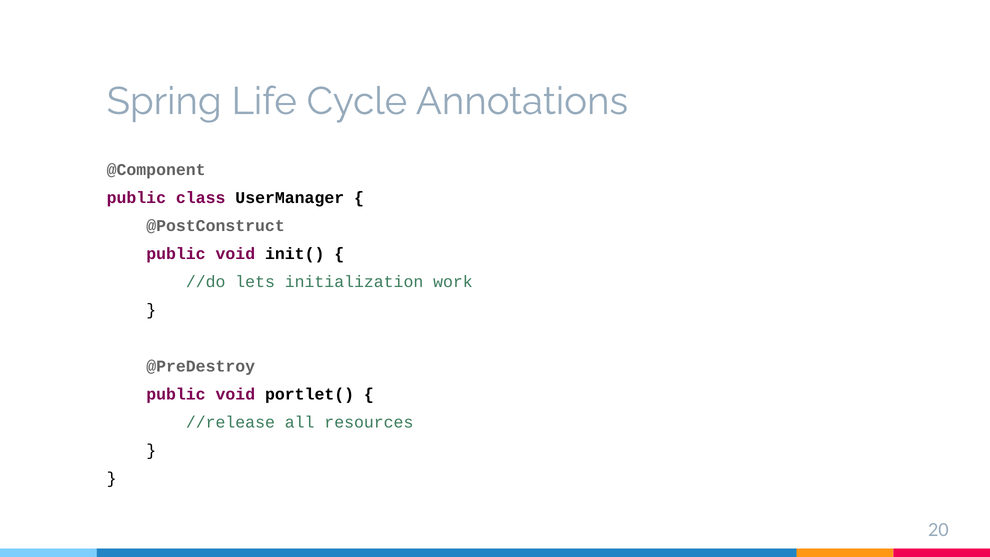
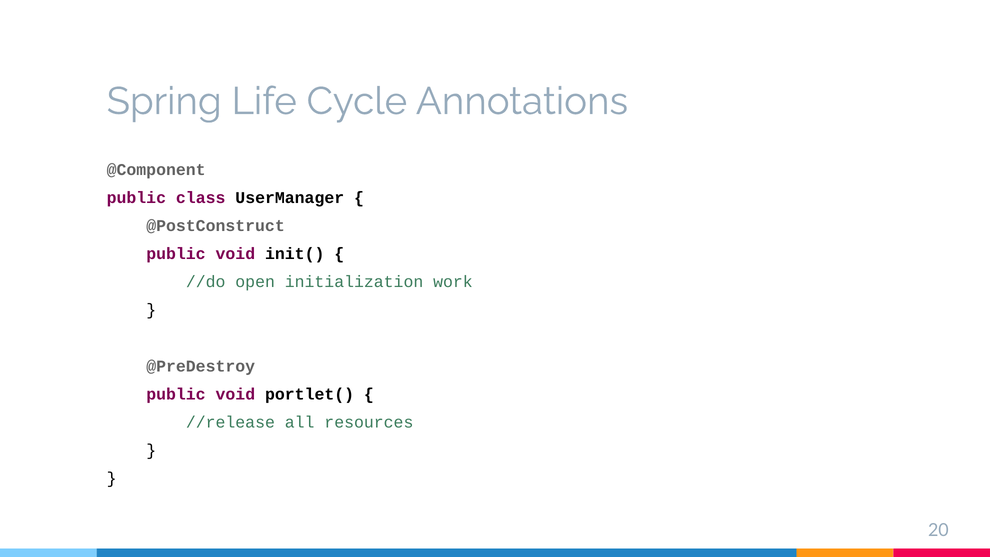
lets: lets -> open (255, 282)
